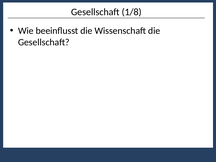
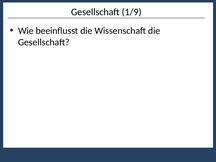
1/8: 1/8 -> 1/9 (132, 12)
